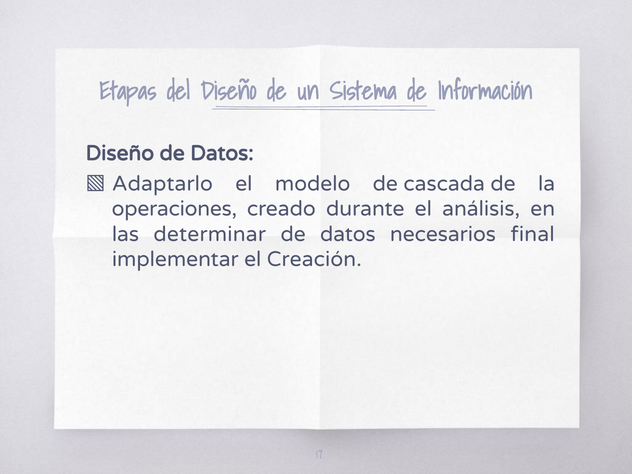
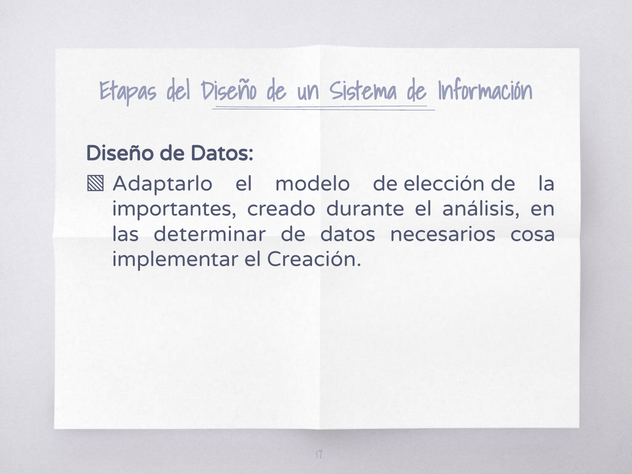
cascada: cascada -> elección (444, 184)
operaciones: operaciones -> importantes (174, 209)
final: final -> cosa (533, 234)
